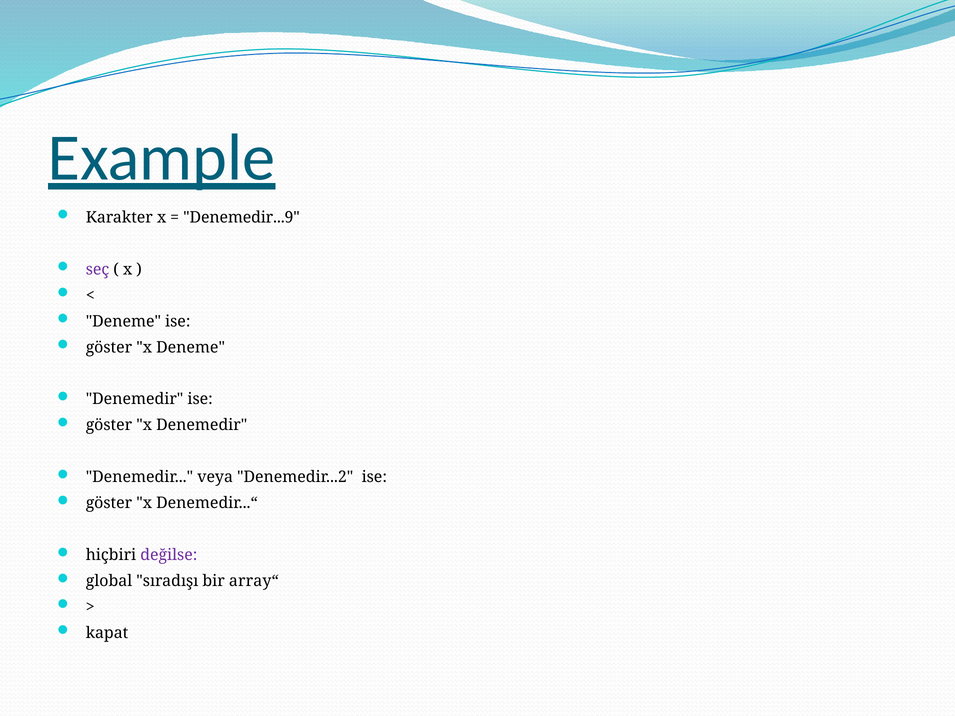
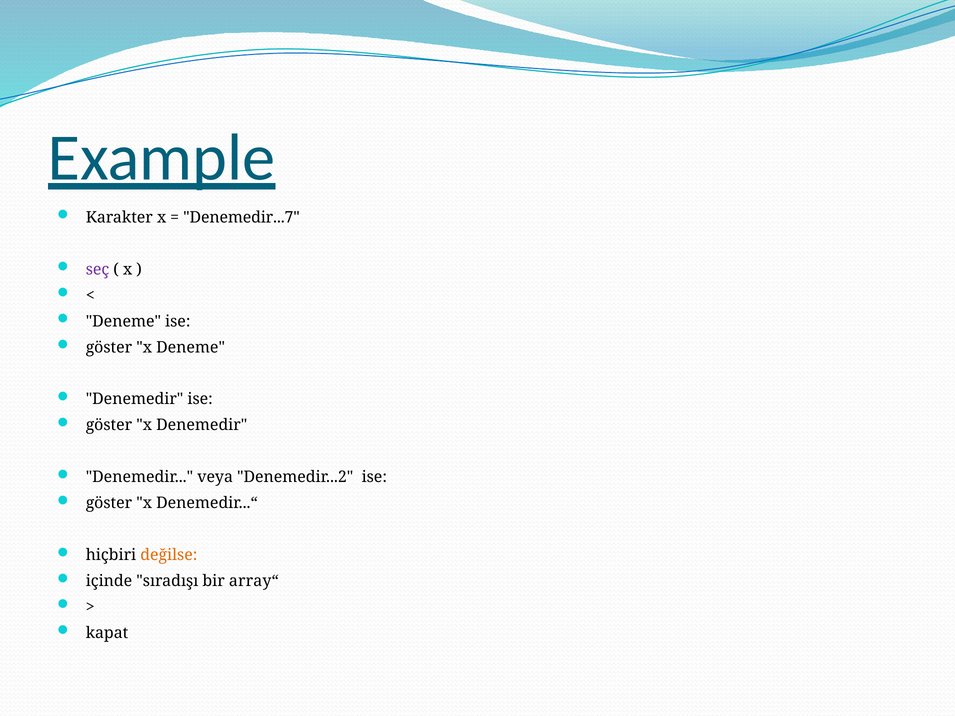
Denemedir...9: Denemedir...9 -> Denemedir...7 (242, 217)
değilse colour: purple -> orange (169, 555)
global: global -> içinde (109, 581)
